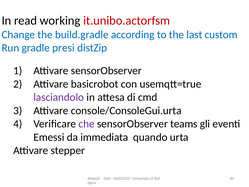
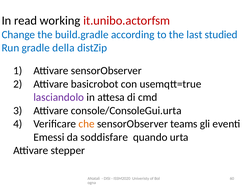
custom: custom -> studied (221, 35)
presi: presi -> della (63, 48)
che colour: purple -> orange (87, 124)
immediata: immediata -> soddisfare (104, 137)
